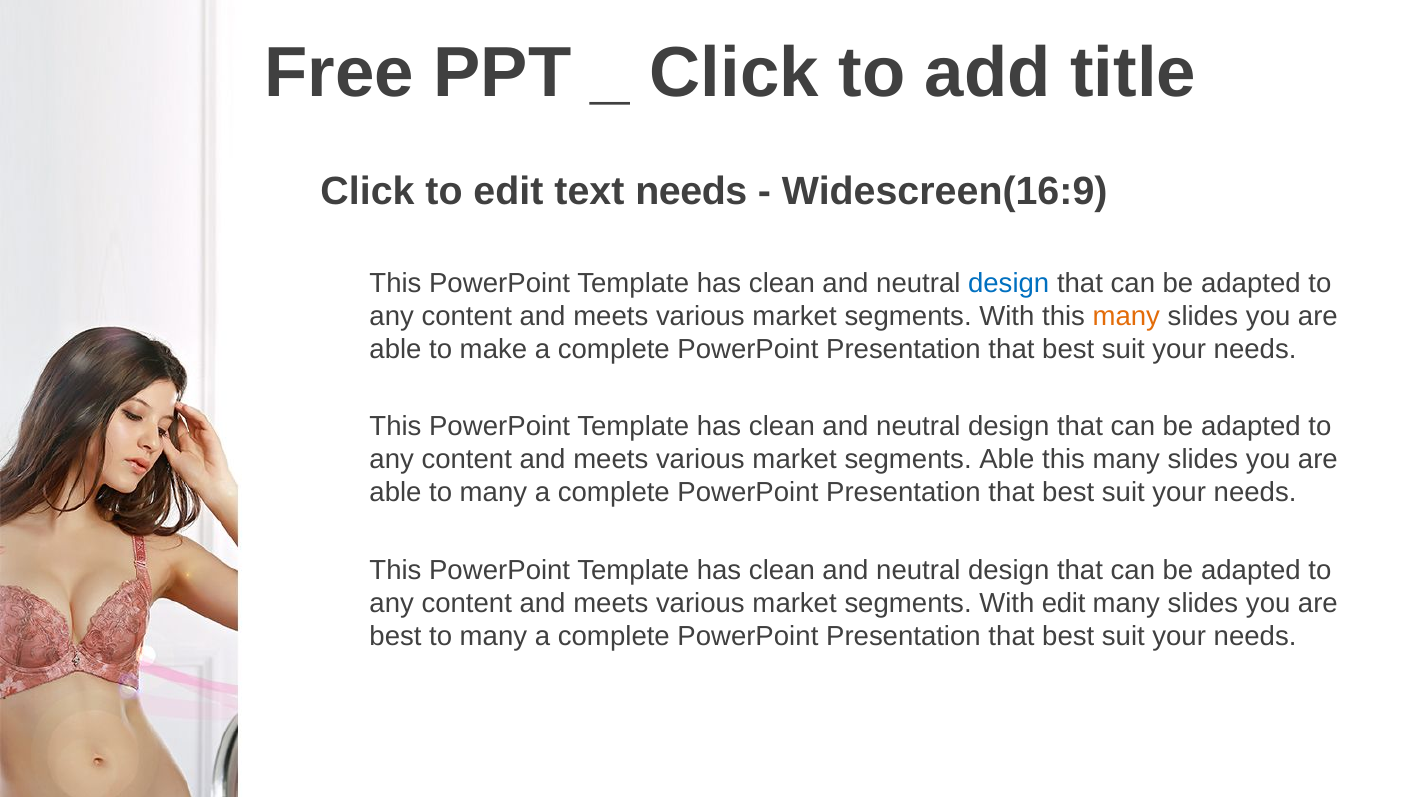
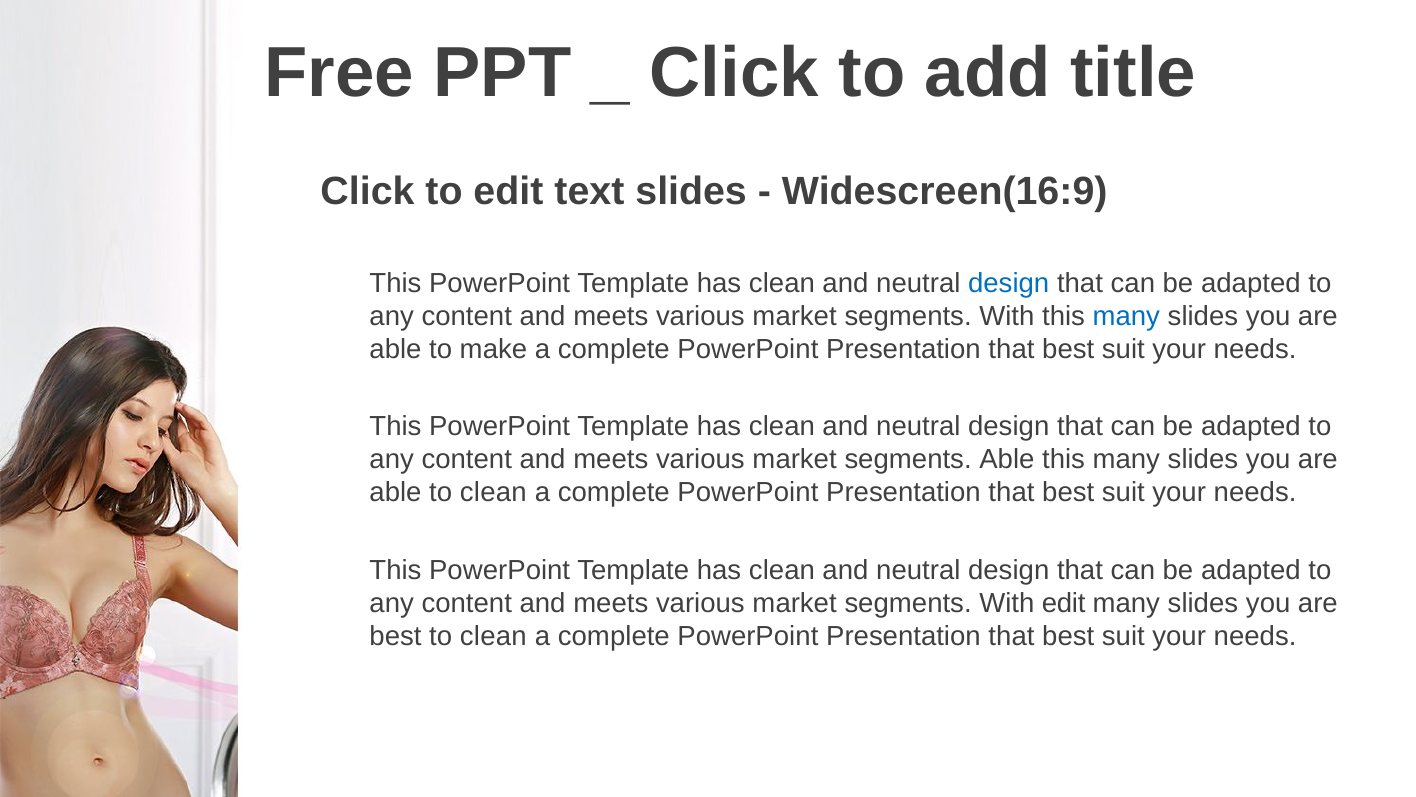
text needs: needs -> slides (691, 191)
many colour: orange -> blue (1126, 316)
able to many: many -> clean (493, 493)
many: many -> clean (493, 636)
